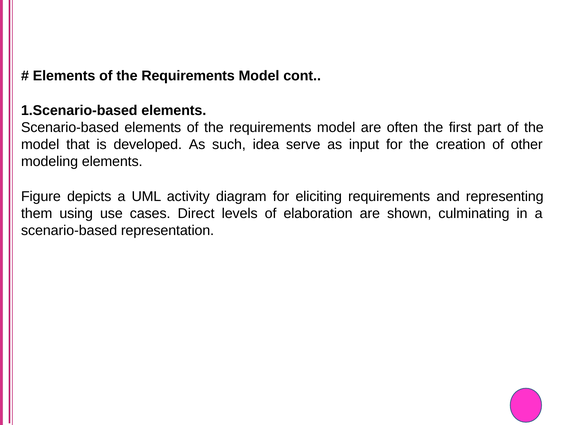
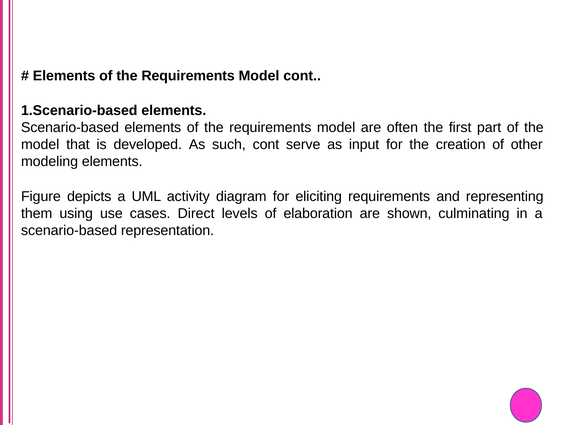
such idea: idea -> cont (266, 144)
